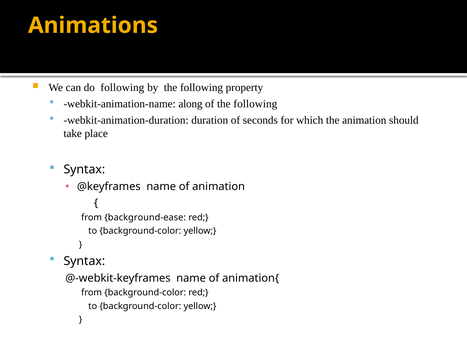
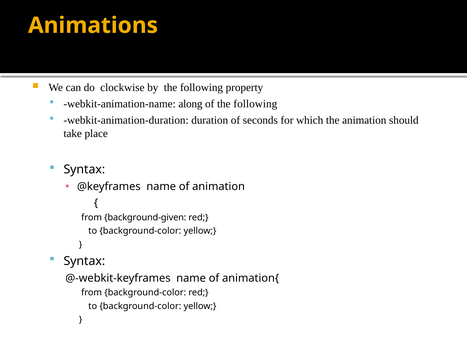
do following: following -> clockwise (122, 88)
background-ease: background-ease -> background-given (145, 218)
